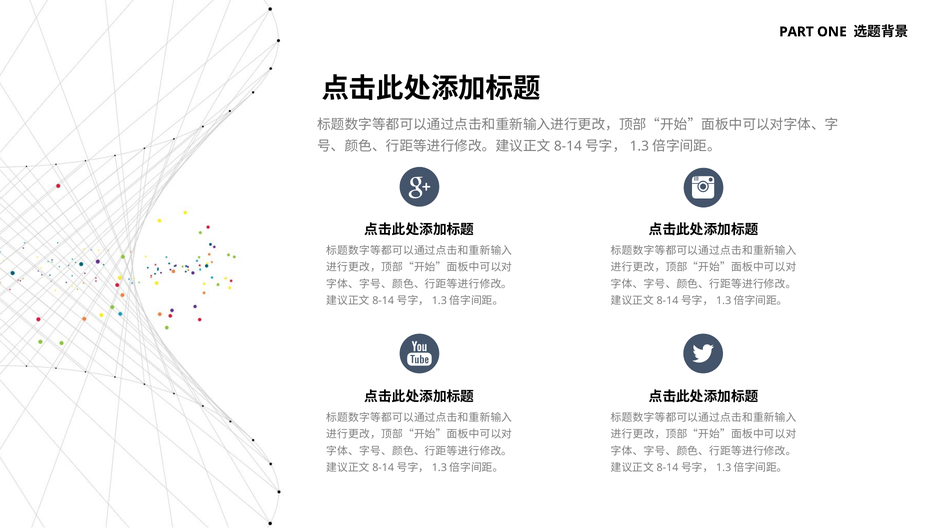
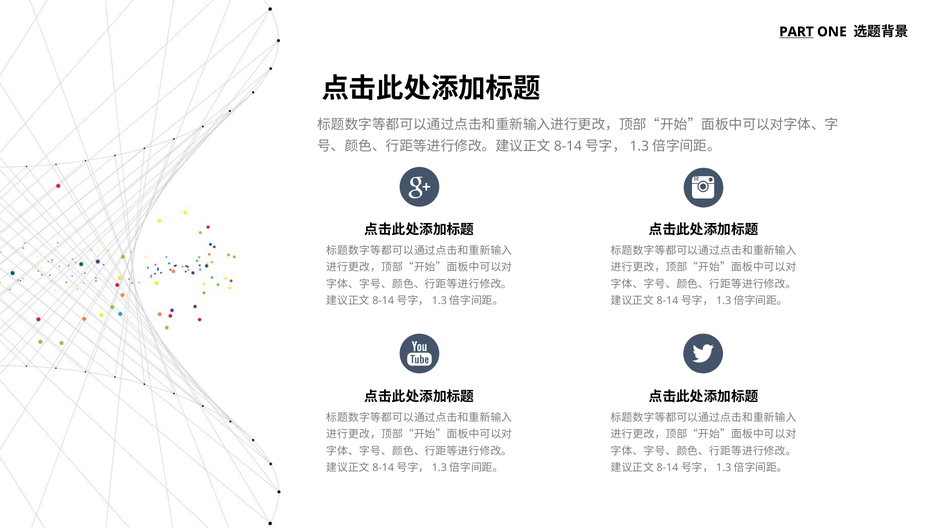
PART underline: none -> present (796, 32)
